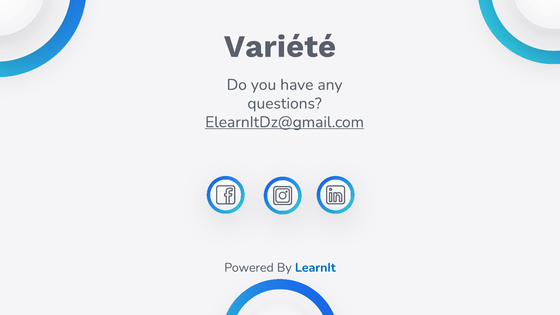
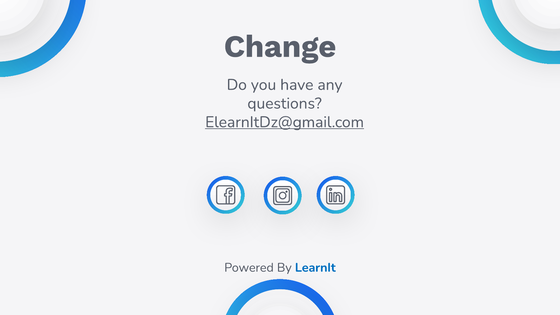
Variété: Variété -> Change (280, 47)
